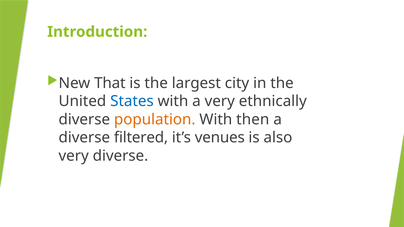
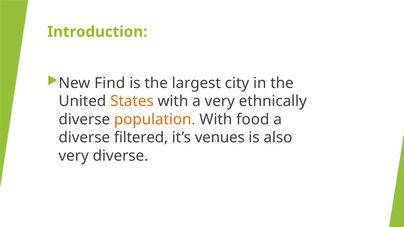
That: That -> Find (110, 83)
States colour: blue -> orange (132, 101)
then: then -> food (253, 120)
